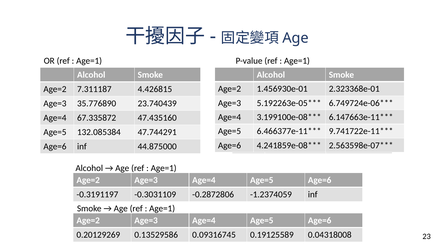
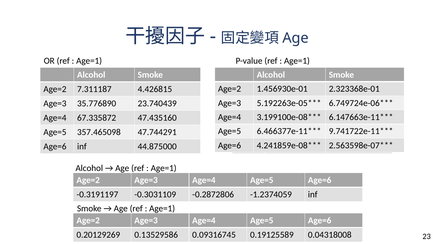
132.085384: 132.085384 -> 357.465098 (99, 132)
